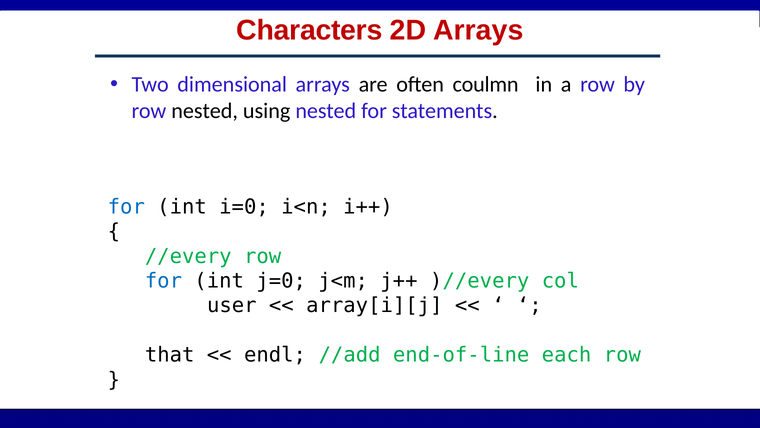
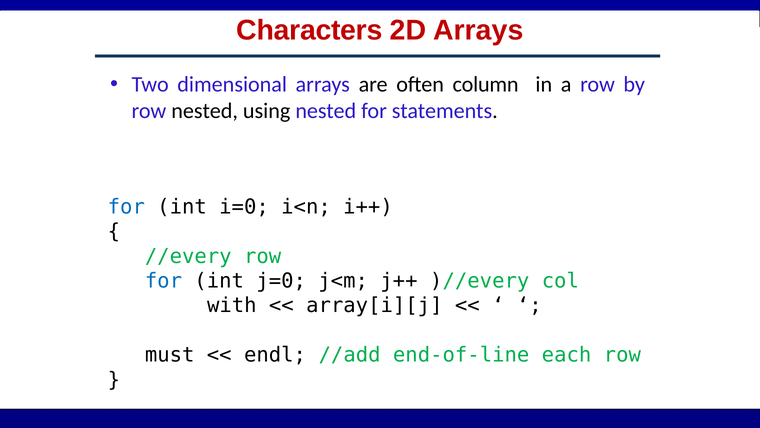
coulmn: coulmn -> column (486, 84)
user: user -> with (232, 305)
that: that -> must (170, 355)
